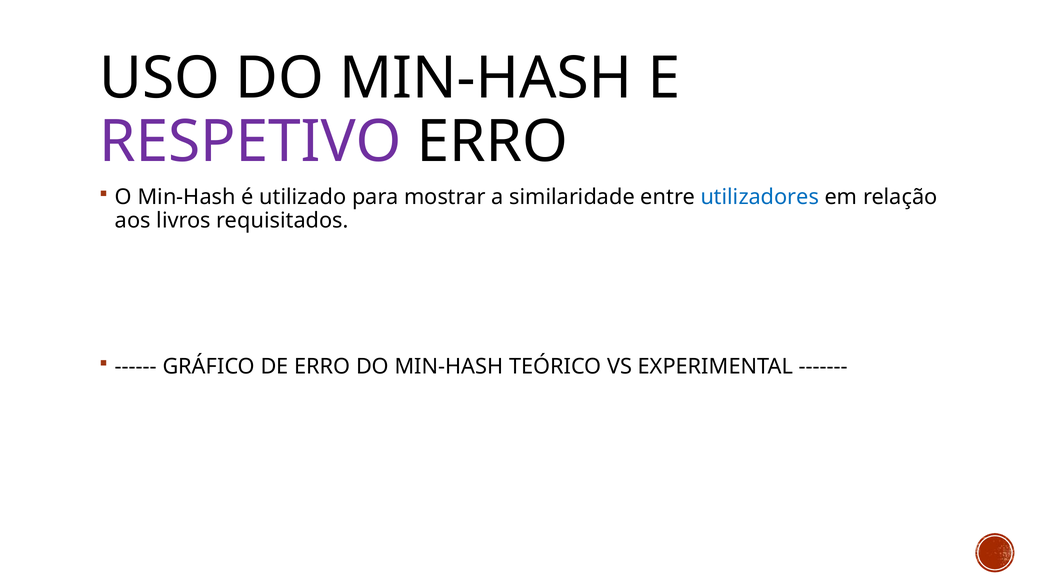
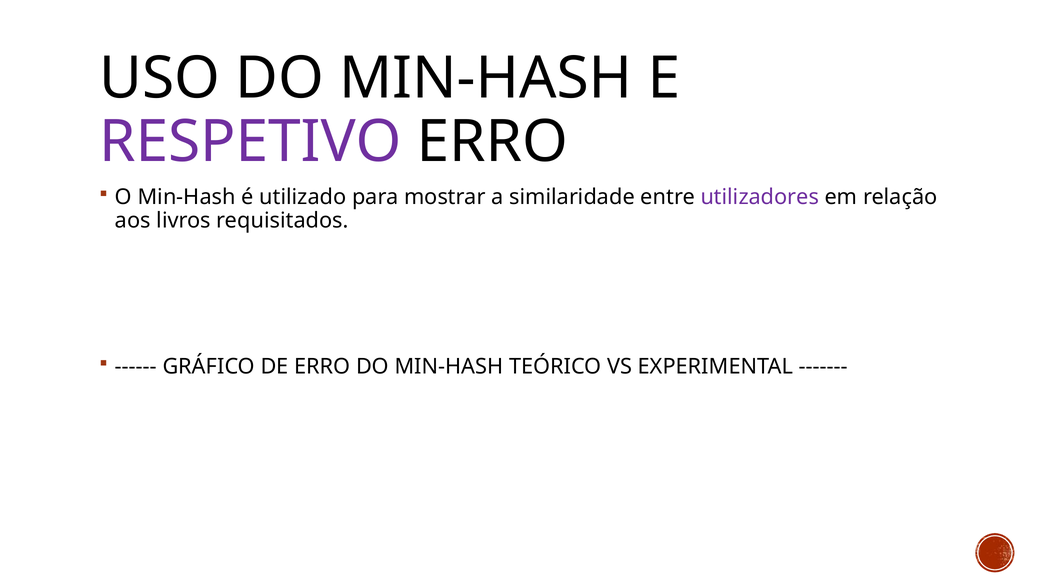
utilizadores colour: blue -> purple (760, 197)
